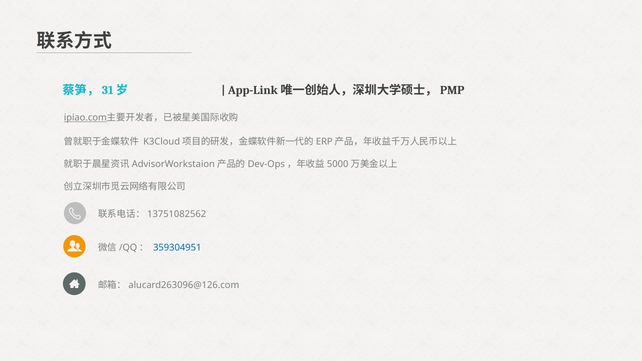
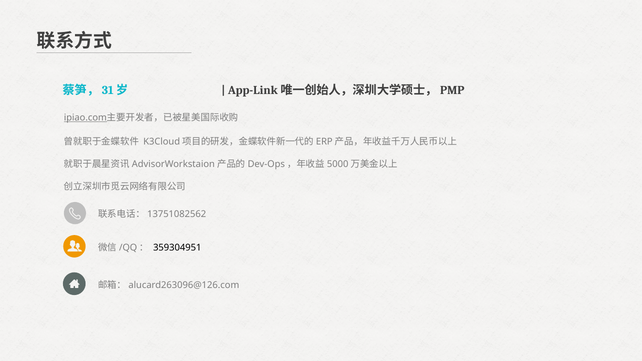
359304951 colour: blue -> black (177, 248)
